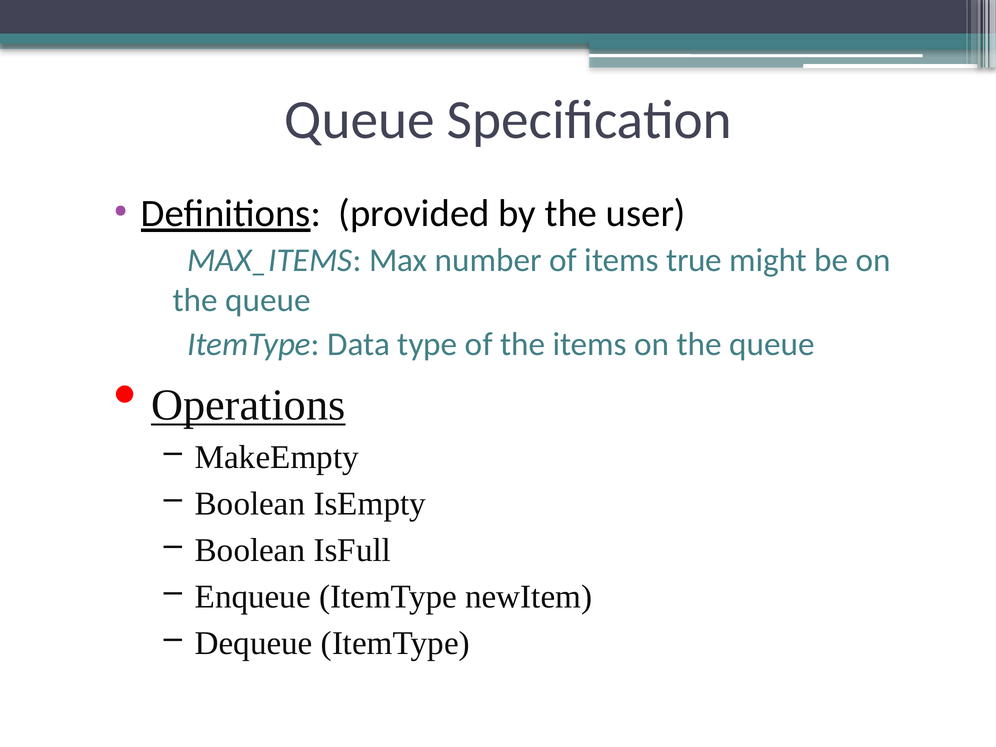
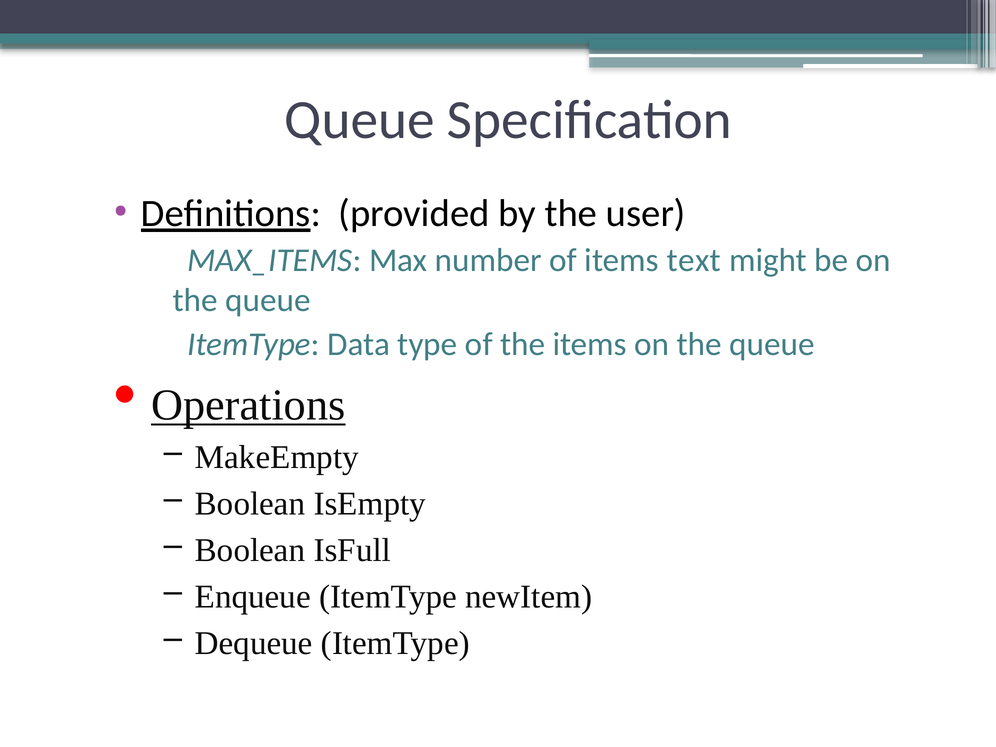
true: true -> text (694, 260)
